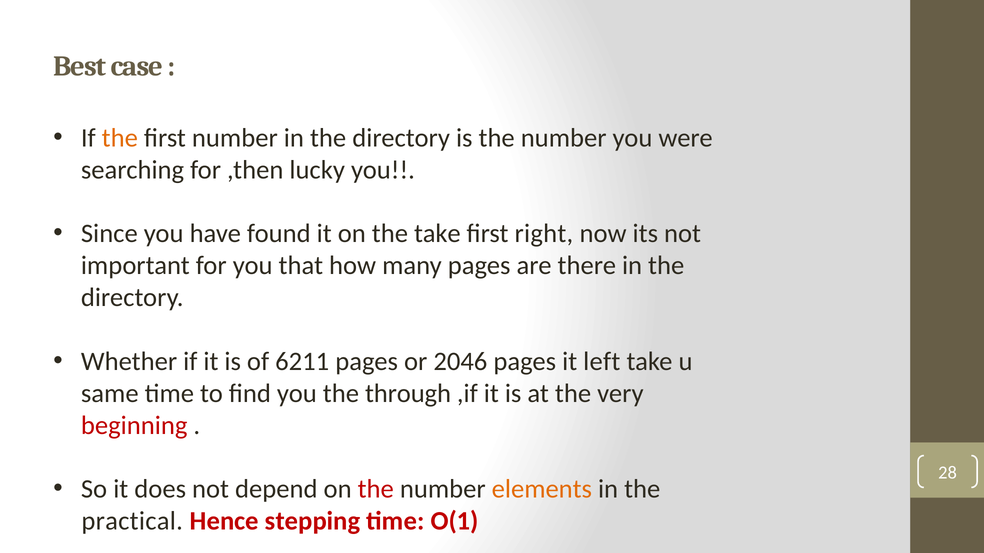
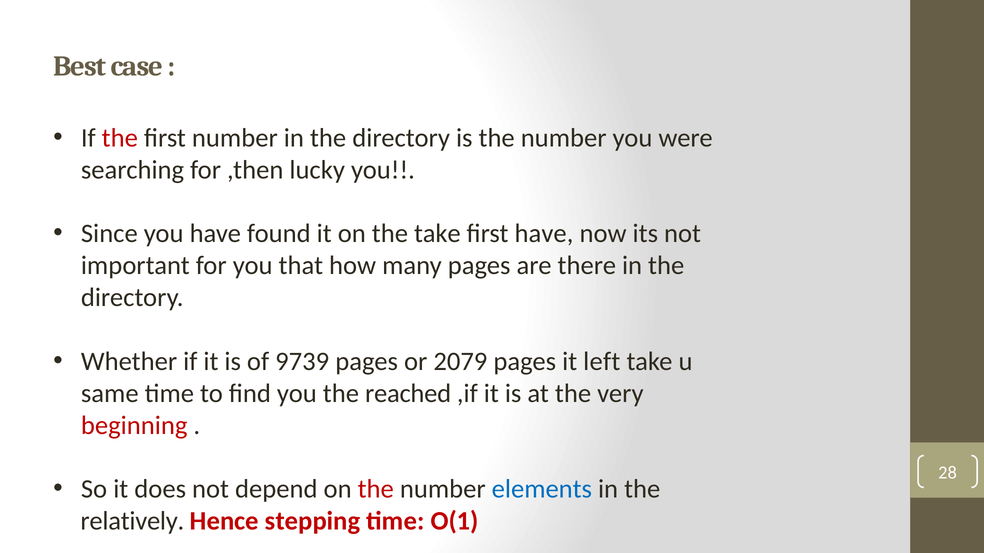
the colour: orange -> red (120, 138)
first right: right -> have (544, 234)
6211: 6211 -> 9739 (302, 362)
2046: 2046 -> 2079 (460, 362)
through: through -> reached (408, 394)
elements colour: orange -> blue (542, 490)
practical: practical -> relatively (132, 522)
